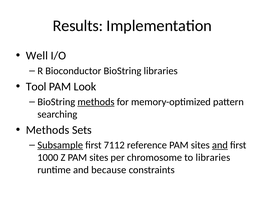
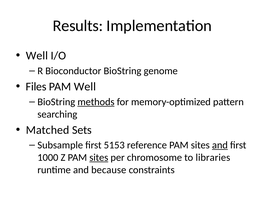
BioString libraries: libraries -> genome (161, 71)
Tool: Tool -> Files (36, 87)
PAM Look: Look -> Well (85, 87)
Methods: Methods -> Matched (48, 130)
Subsample underline: present -> none (60, 145)
7112: 7112 -> 5153 (114, 145)
sites underline: none -> present (99, 157)
